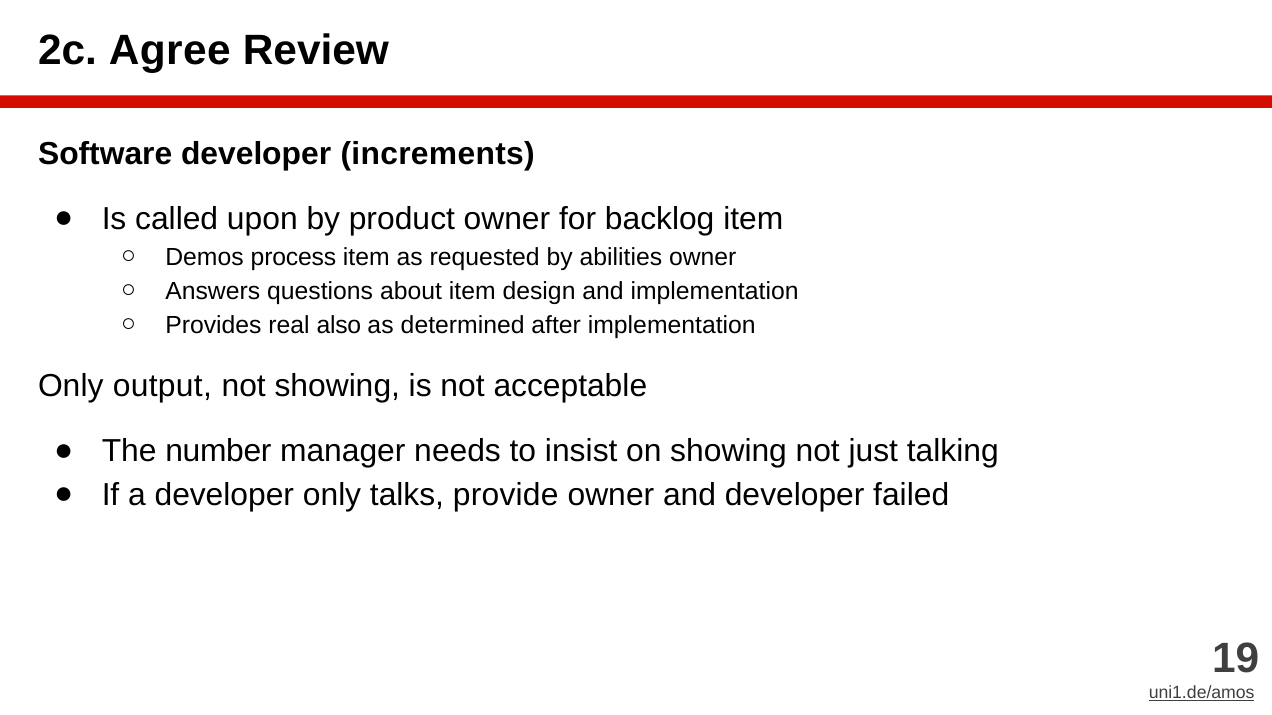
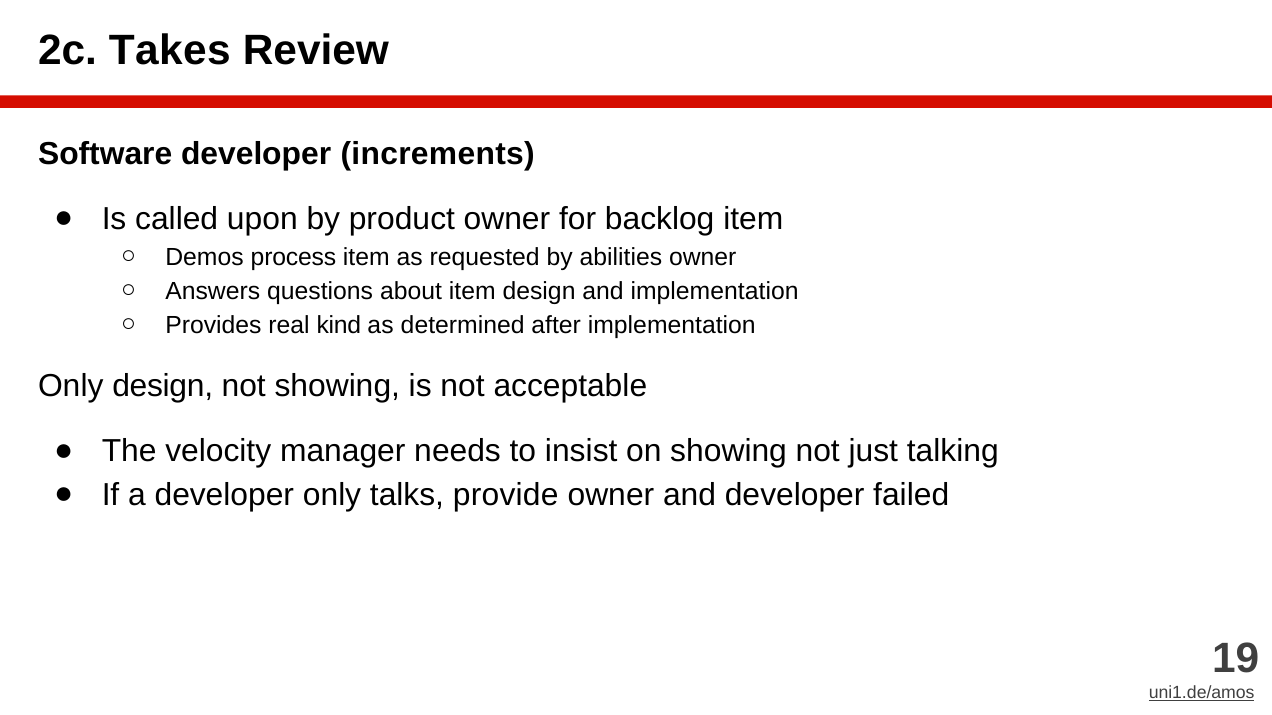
Agree: Agree -> Takes (170, 51)
also: also -> kind (339, 325)
Only output: output -> design (163, 387)
number: number -> velocity (218, 452)
